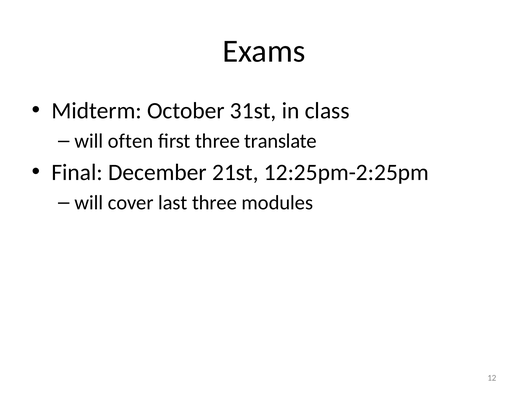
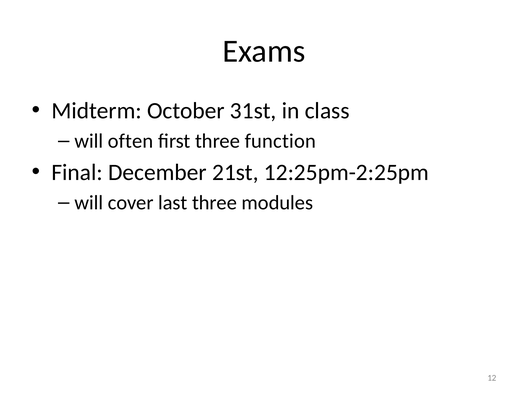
translate: translate -> function (280, 141)
